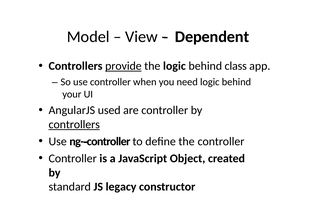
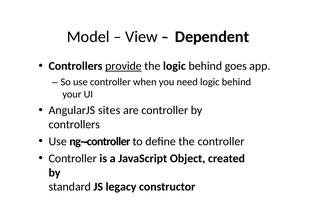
class: class -> goes (236, 66)
used: used -> sites (109, 110)
controllers underline: present -> none (74, 125)
